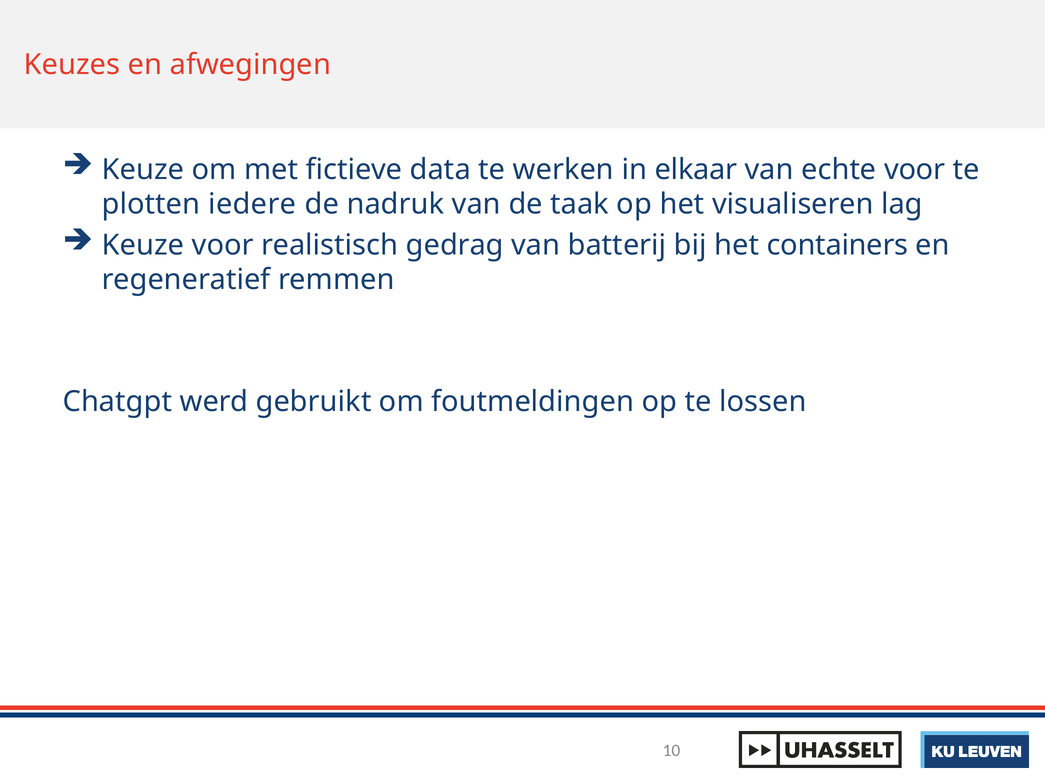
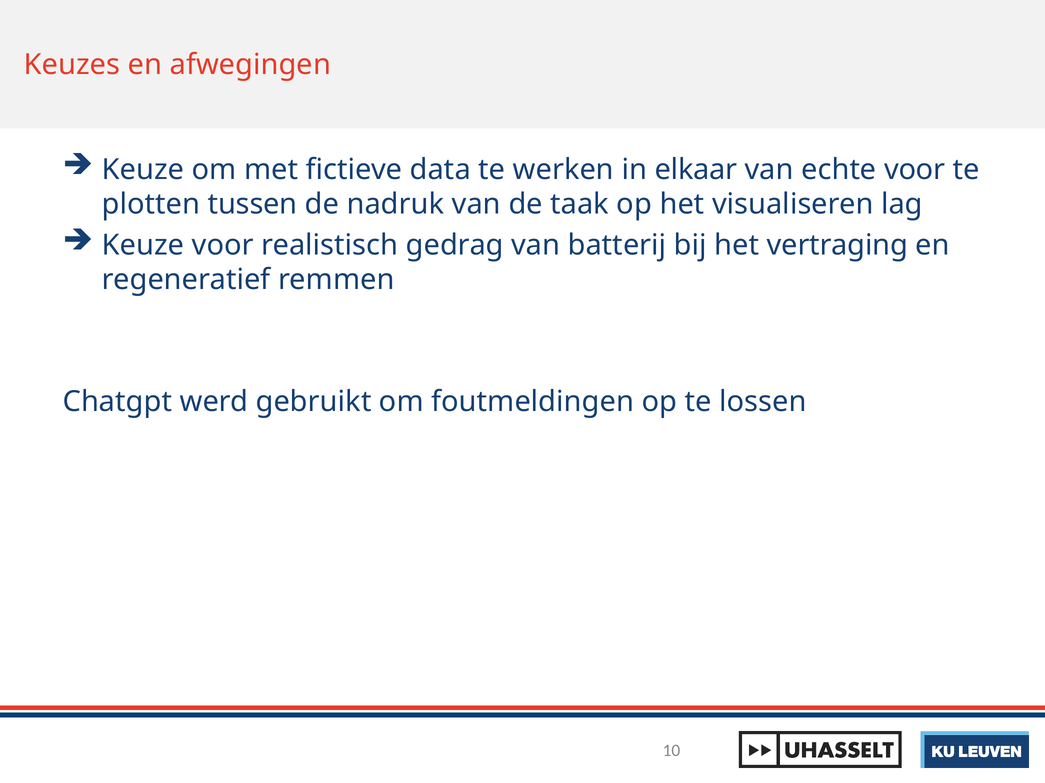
iedere: iedere -> tussen (253, 205)
containers: containers -> vertraging (837, 245)
